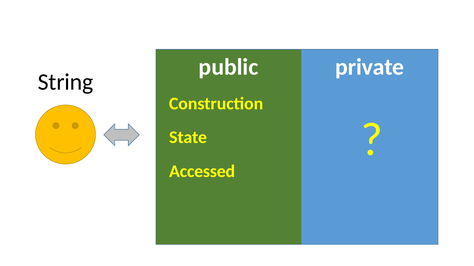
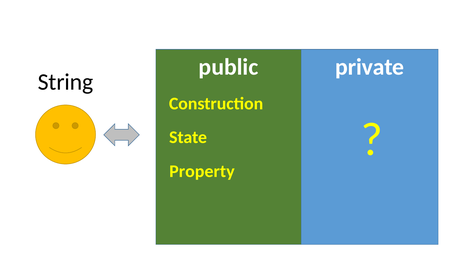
Accessed: Accessed -> Property (202, 172)
